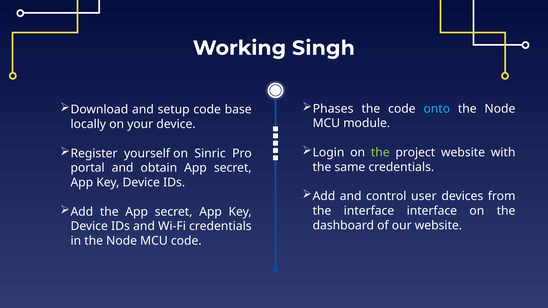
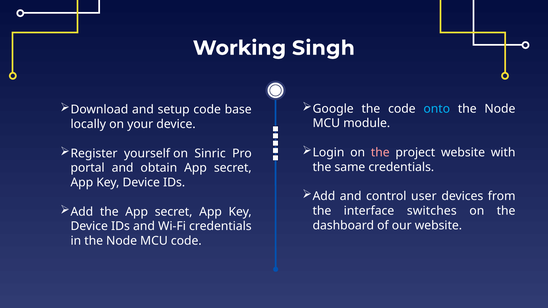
Phases: Phases -> Google (333, 109)
the colour: light green -> pink (380, 153)
interface interface: interface -> switches (432, 211)
